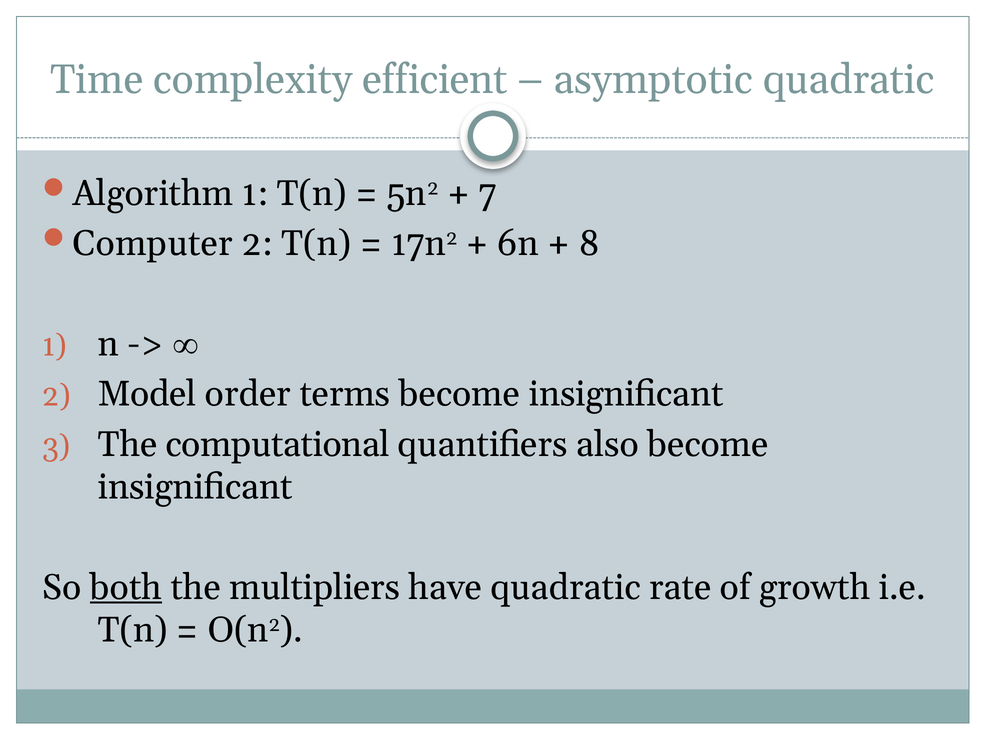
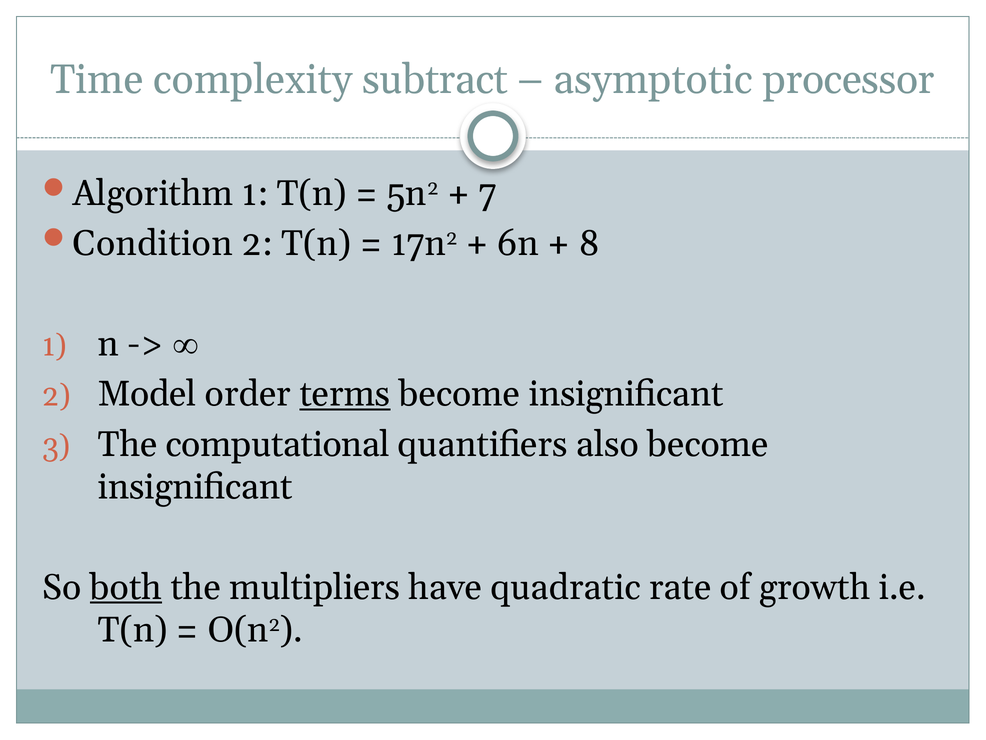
efficient: efficient -> subtract (435, 80)
asymptotic quadratic: quadratic -> processor (849, 80)
Computer: Computer -> Condition (153, 243)
terms underline: none -> present (345, 394)
